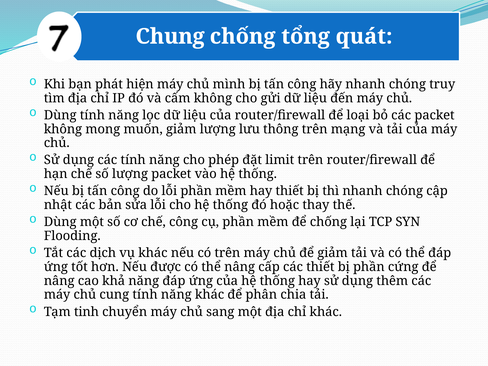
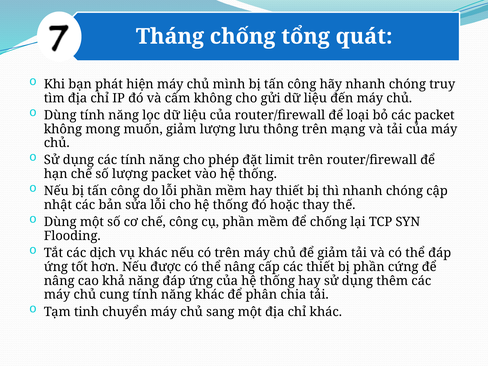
Chung: Chung -> Tháng (170, 36)
